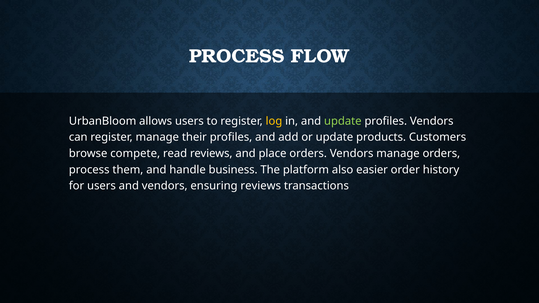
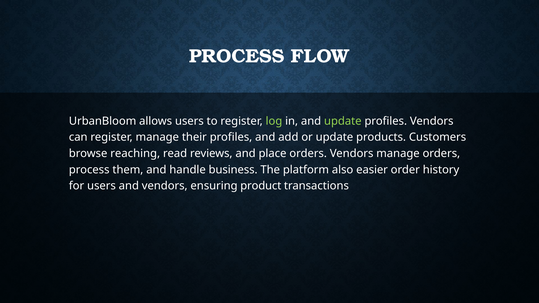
log colour: yellow -> light green (274, 121)
compete: compete -> reaching (135, 154)
ensuring reviews: reviews -> product (261, 186)
